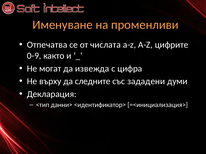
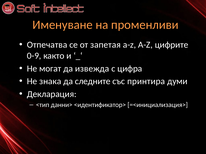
числата: числата -> запетая (106, 45)
върху: върху -> знака (50, 82)
зададени: зададени -> принтира (146, 82)
